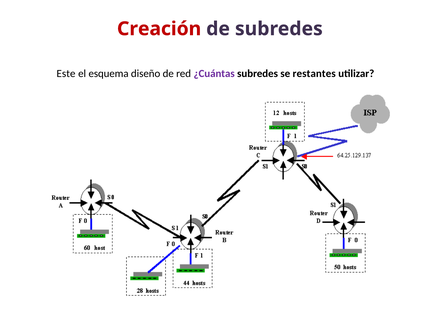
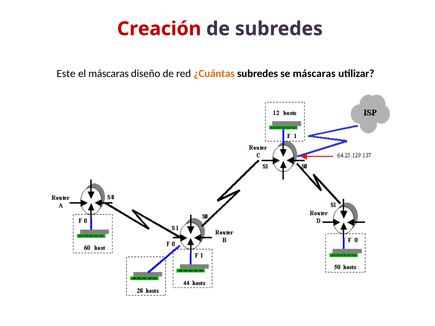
el esquema: esquema -> máscaras (109, 74)
¿Cuántas colour: purple -> orange (214, 74)
se restantes: restantes -> máscaras (314, 74)
